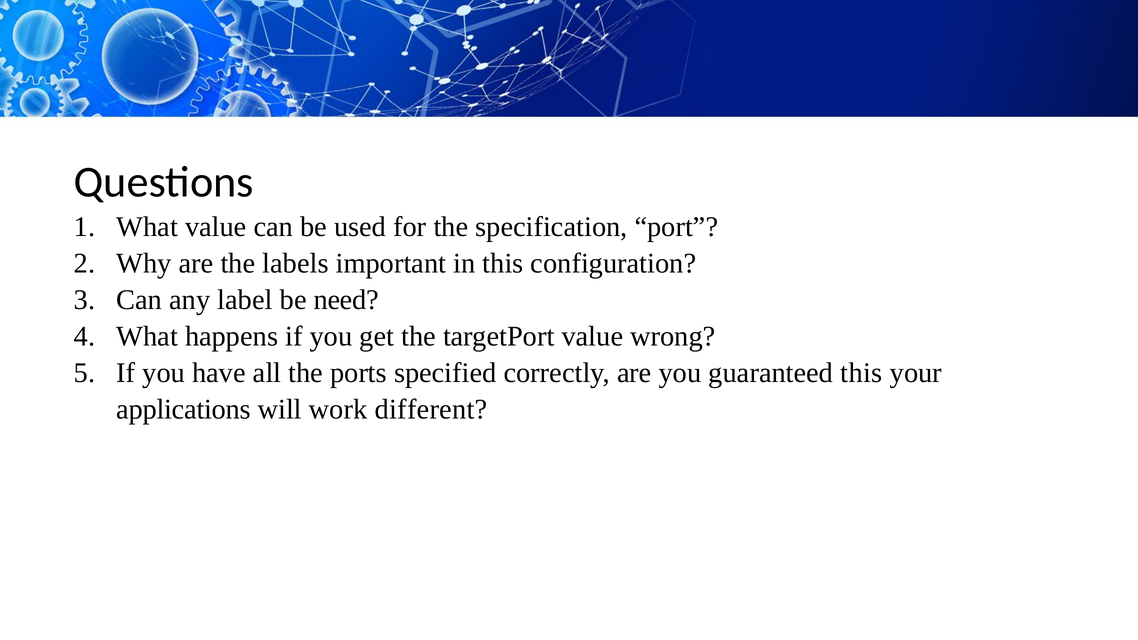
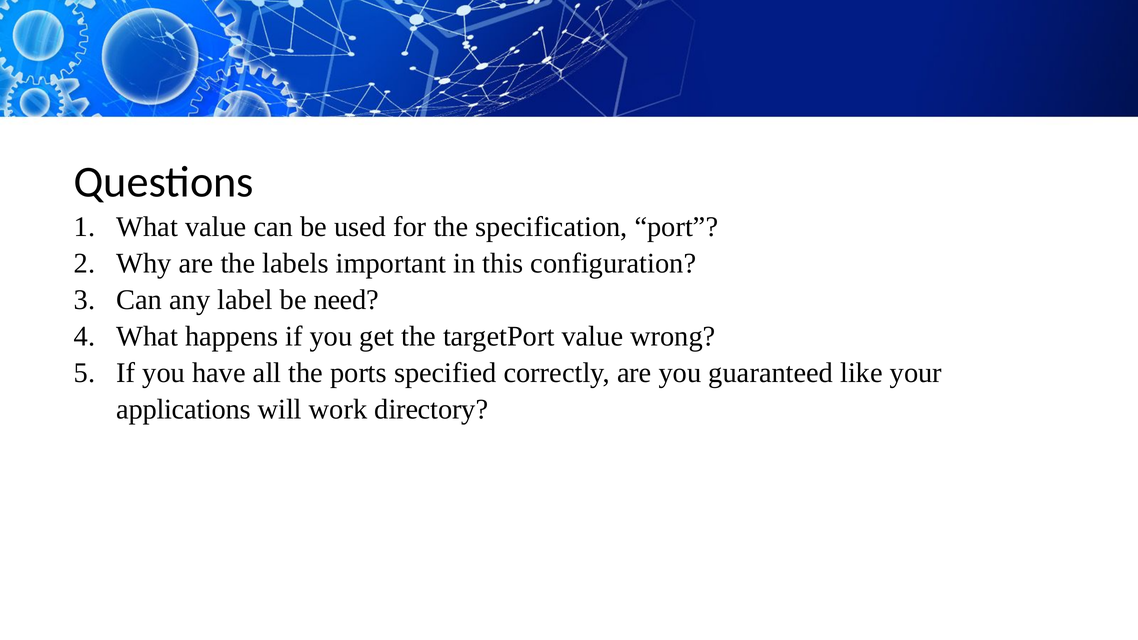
guaranteed this: this -> like (861, 373)
different: different -> directory (431, 410)
